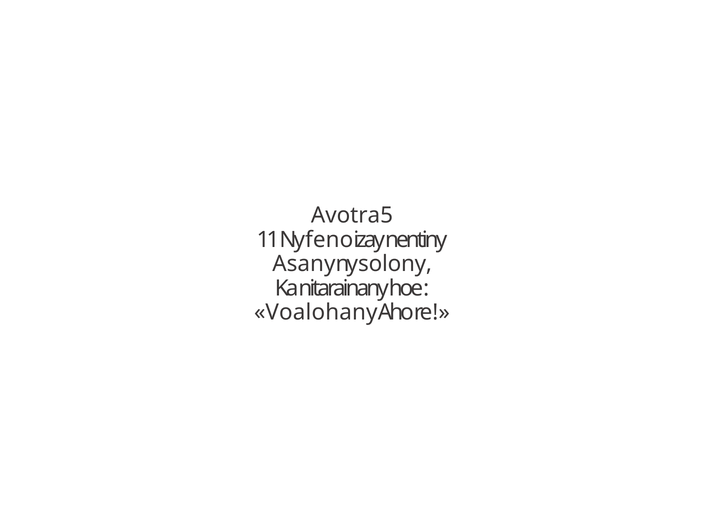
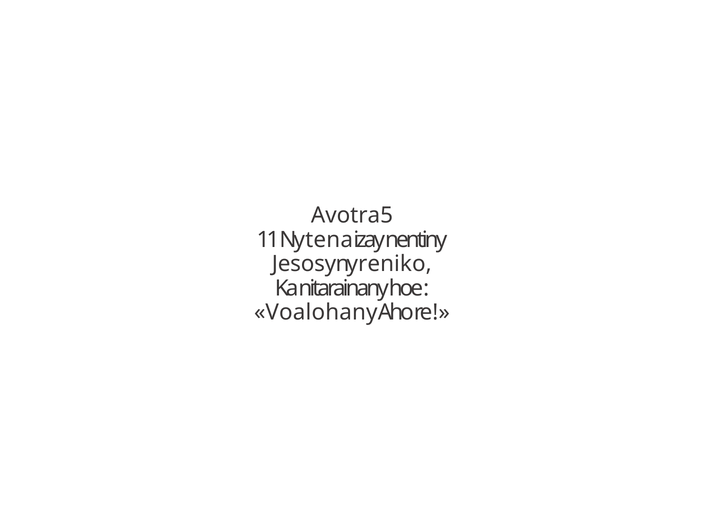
feno: feno -> tena (329, 240)
Asany: Asany -> Jesosy (304, 264)
solony: solony -> reniko (395, 264)
